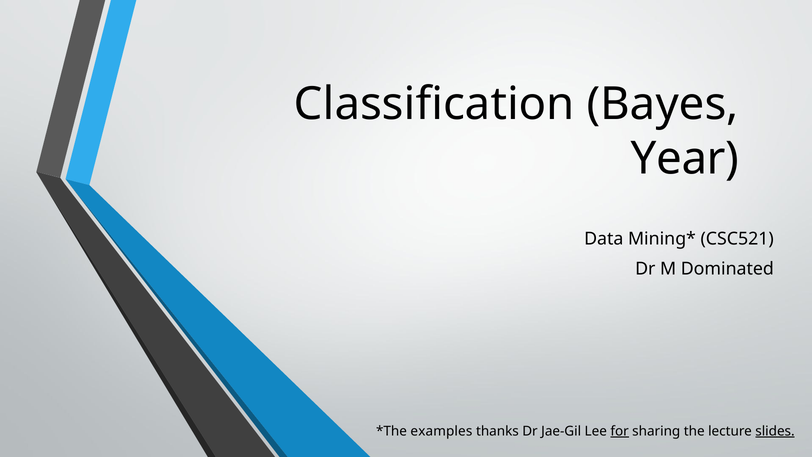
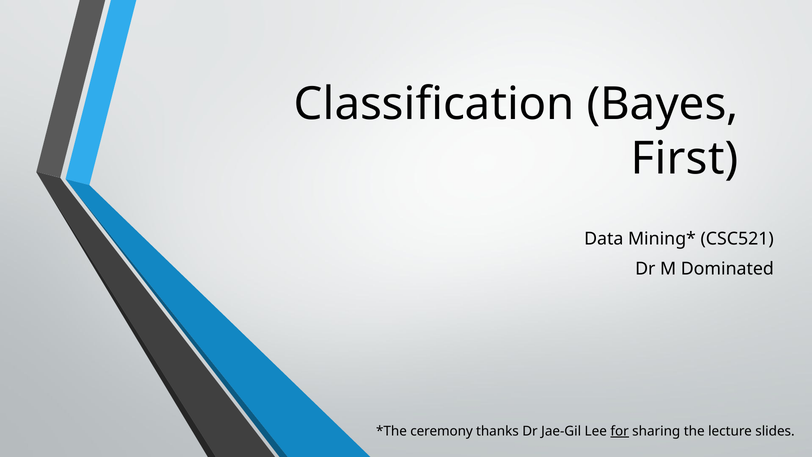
Year: Year -> First (685, 159)
examples: examples -> ceremony (442, 431)
slides underline: present -> none (775, 431)
